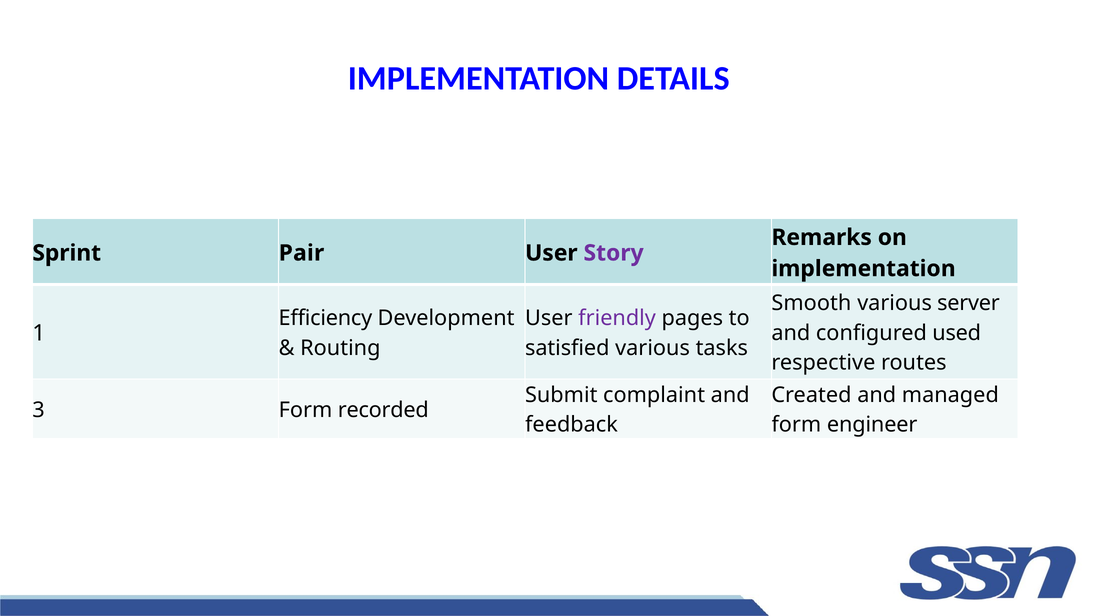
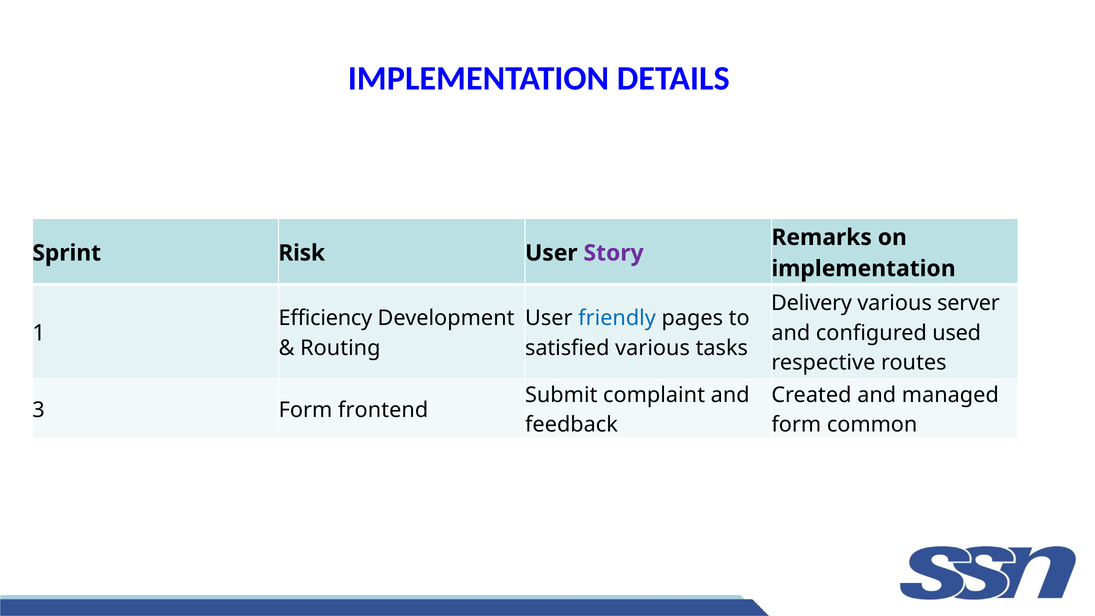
Pair: Pair -> Risk (302, 253)
Smooth: Smooth -> Delivery (812, 303)
friendly colour: purple -> blue (617, 318)
recorded: recorded -> frontend (383, 410)
engineer: engineer -> common (872, 425)
